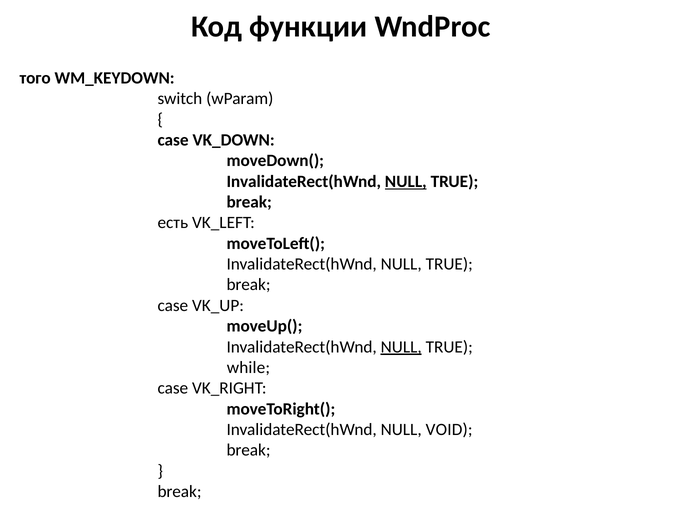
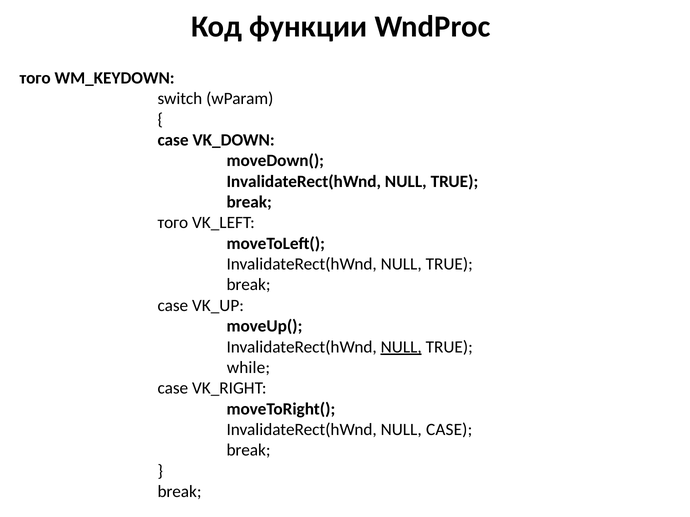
NULL underline: present -> none (406, 182)
есть: есть -> того (173, 223)
NULL VOID: VOID -> CASE (449, 430)
